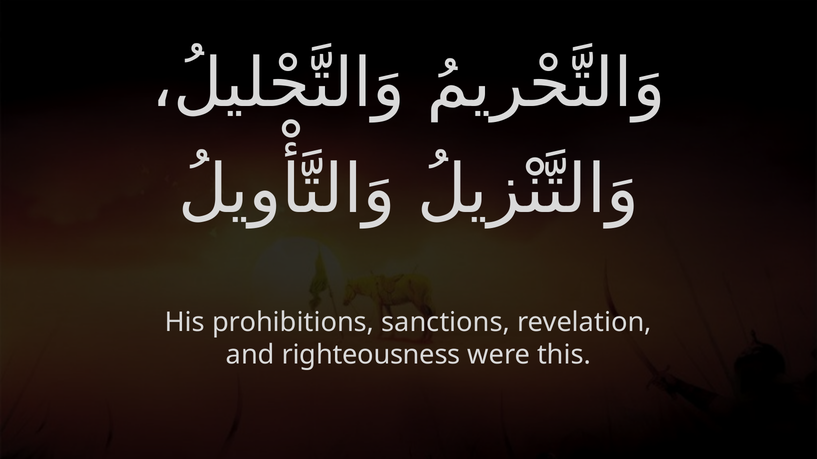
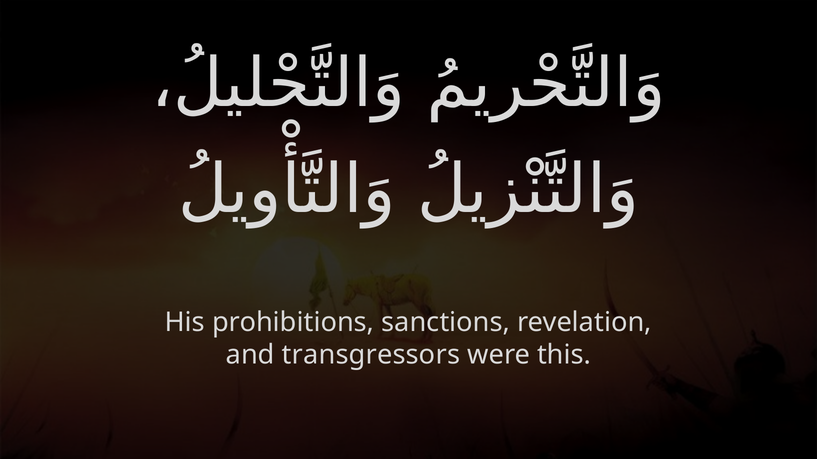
righteousness: righteousness -> transgressors (371, 355)
